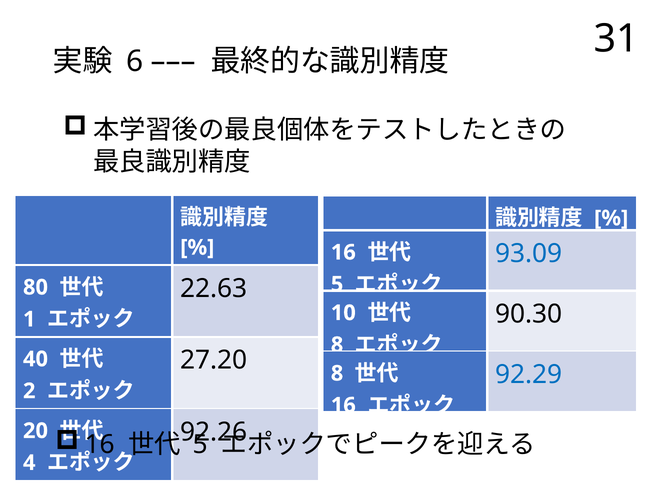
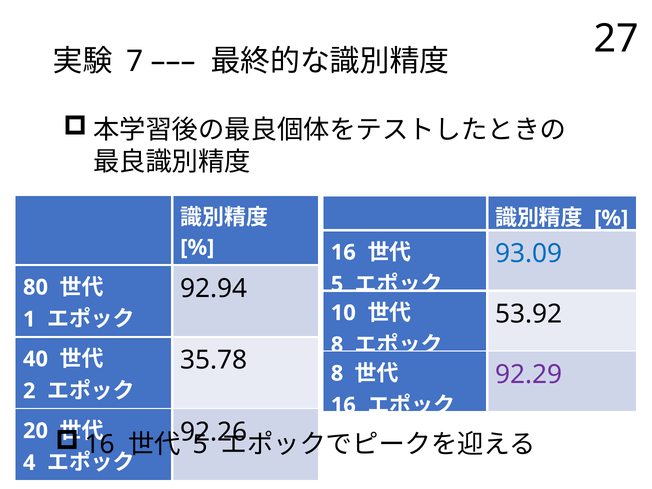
6: 6 -> 7 (135, 61)
31: 31 -> 27 (616, 39)
22.63: 22.63 -> 92.94 (214, 289)
90.30: 90.30 -> 53.92 (529, 314)
27.20: 27.20 -> 35.78 (214, 360)
92.29 colour: blue -> purple (529, 375)
